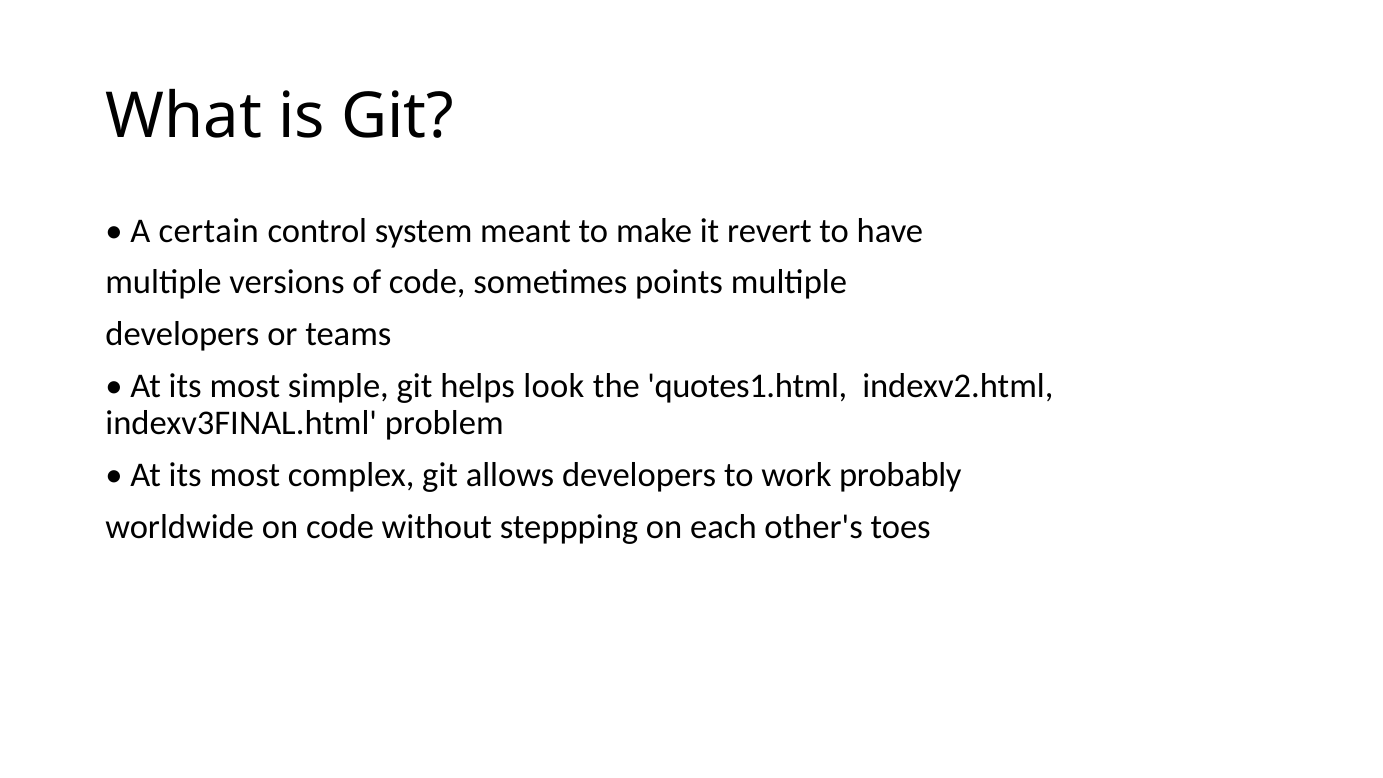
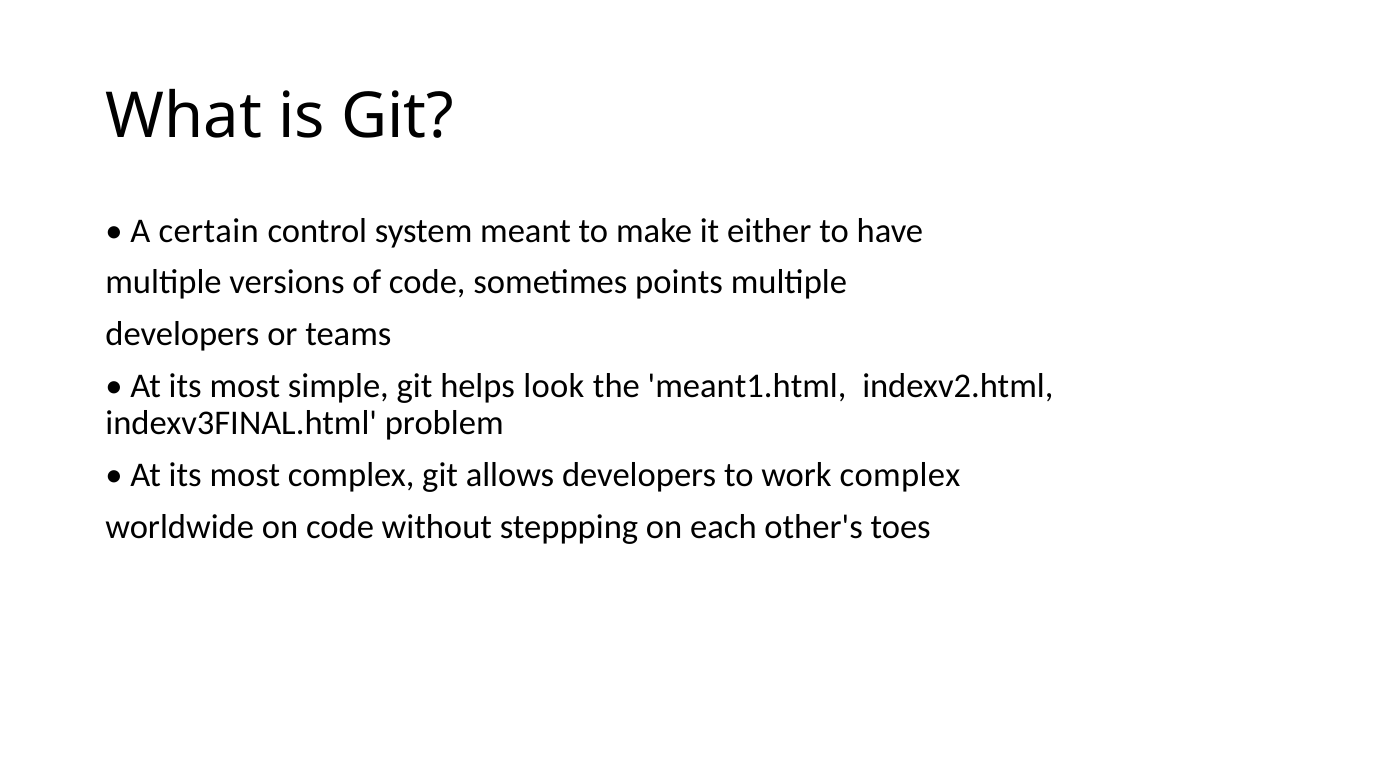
revert: revert -> either (769, 231)
quotes1.html: quotes1.html -> meant1.html (747, 386)
work probably: probably -> complex (900, 475)
